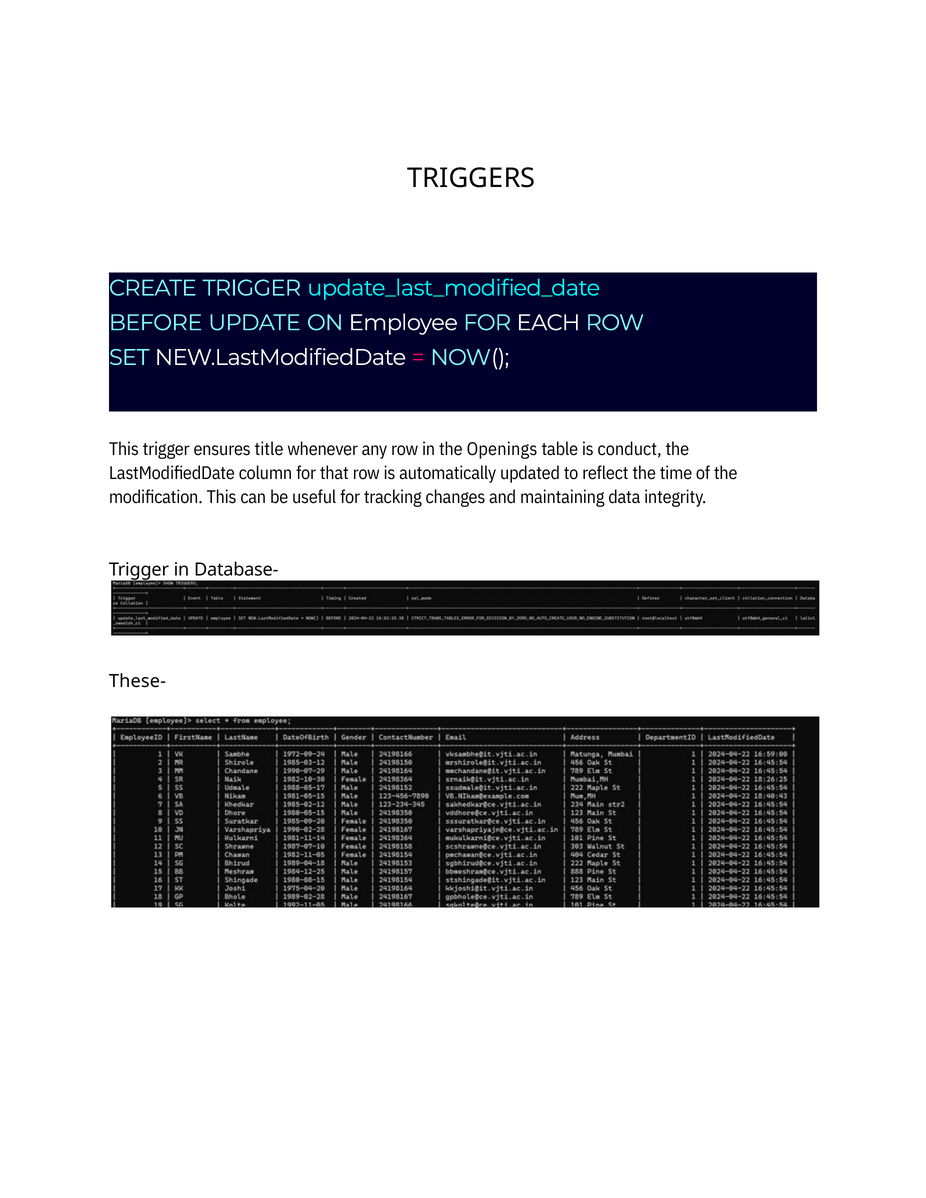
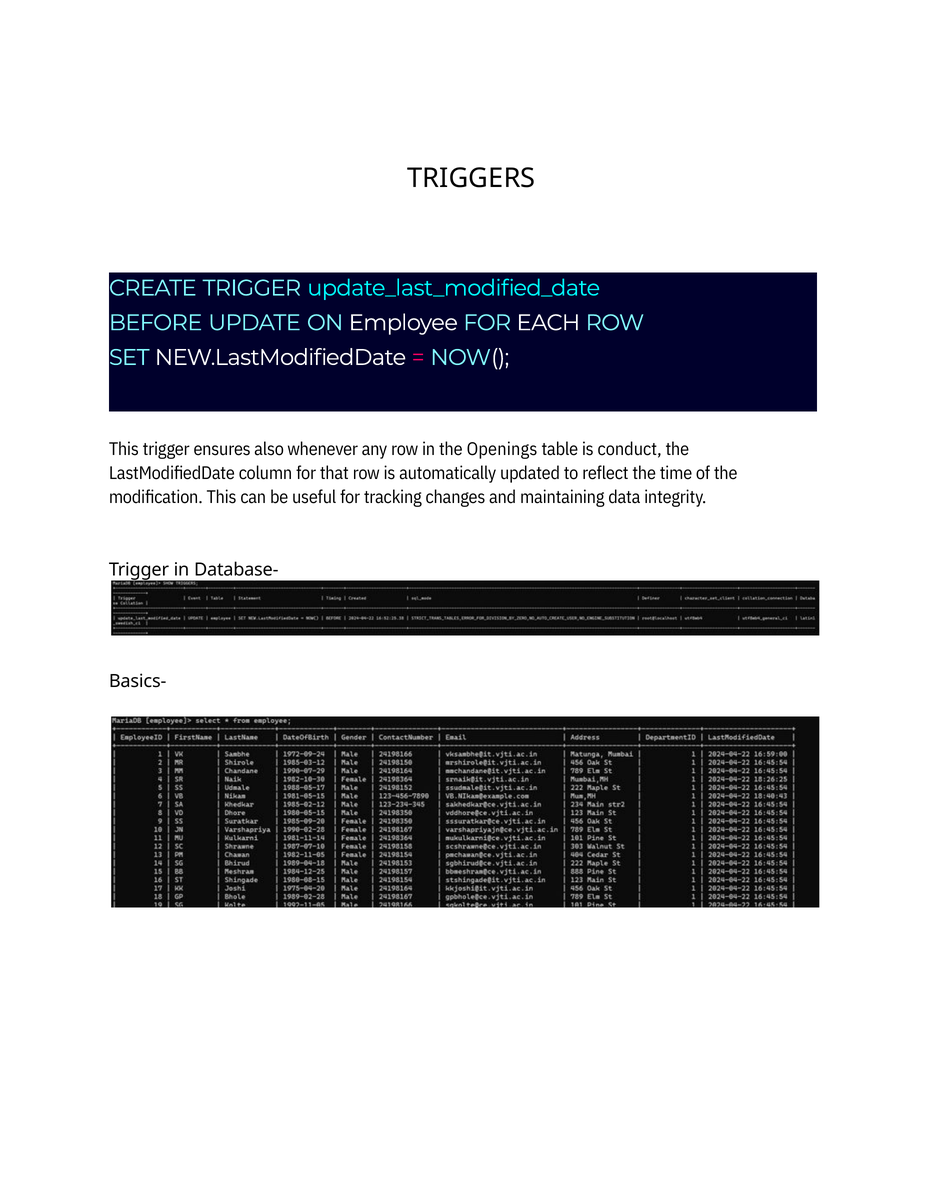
title: title -> also (269, 450)
These-: These- -> Basics- (138, 682)
